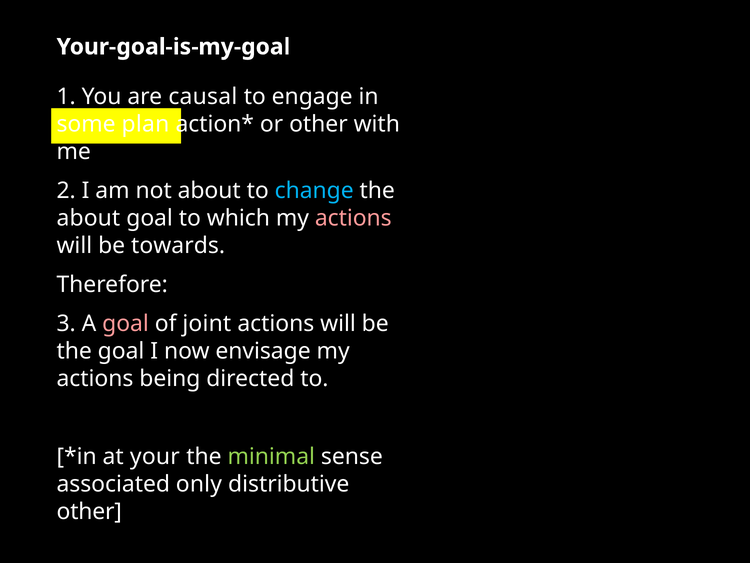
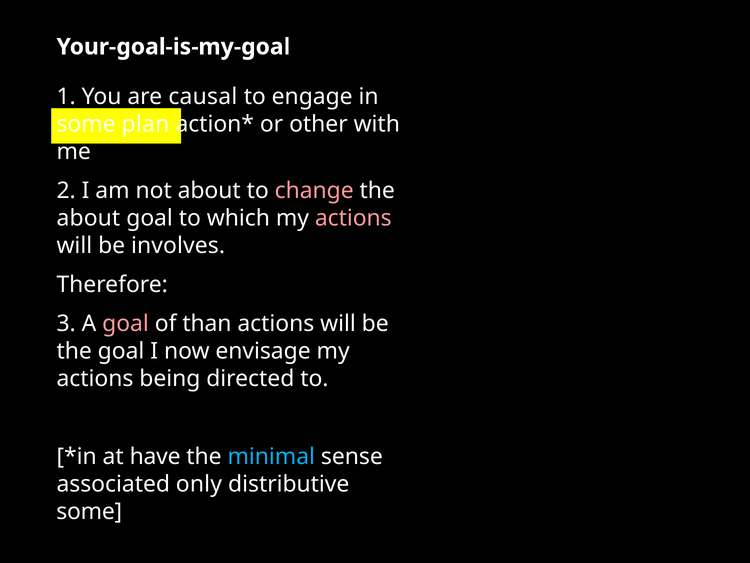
change colour: light blue -> pink (314, 191)
towards: towards -> involves (178, 246)
joint: joint -> than (207, 324)
your: your -> have (155, 456)
minimal colour: light green -> light blue (271, 456)
other: other -> some (89, 511)
